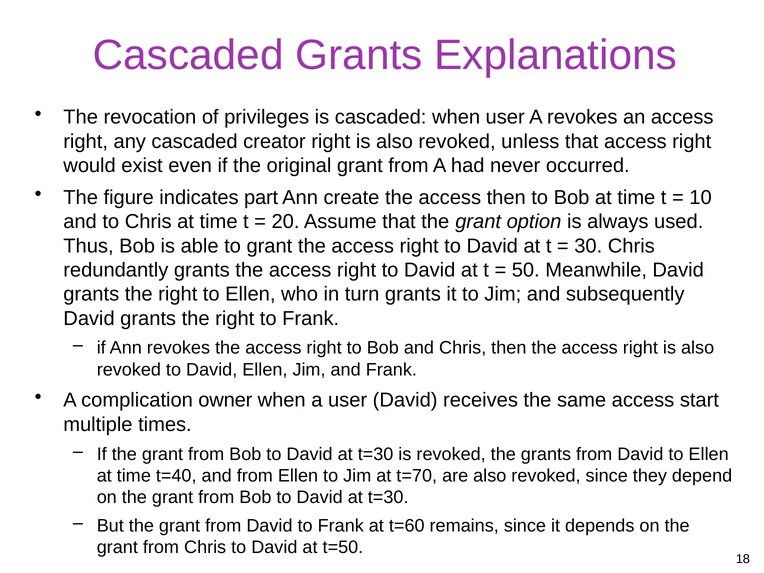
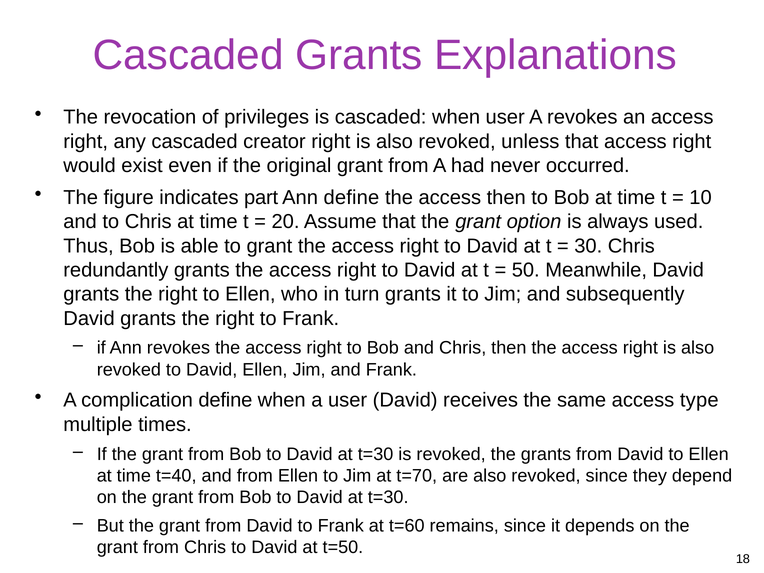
Ann create: create -> define (351, 197)
complication owner: owner -> define (225, 400)
start: start -> type (699, 400)
